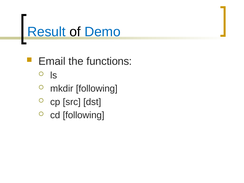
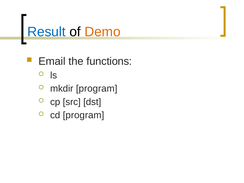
Demo colour: blue -> orange (103, 32)
mkdir following: following -> program (97, 89)
cd following: following -> program (83, 115)
